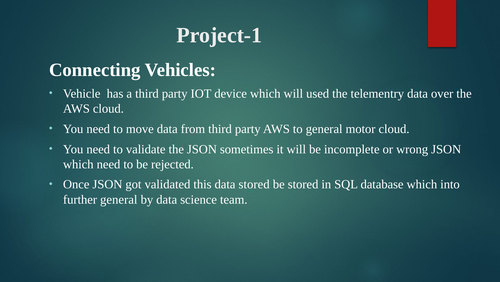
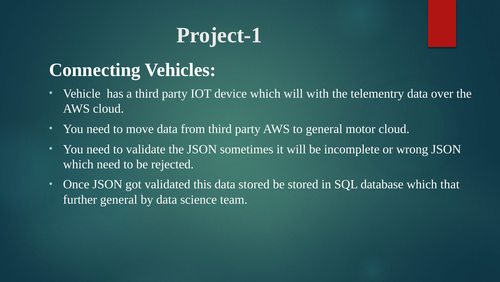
used: used -> with (318, 93)
into: into -> that (450, 184)
